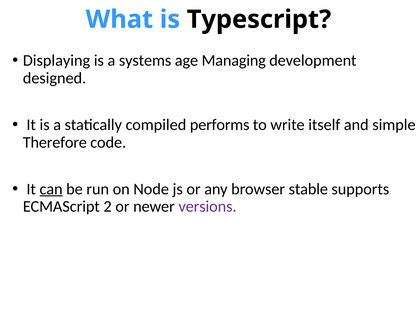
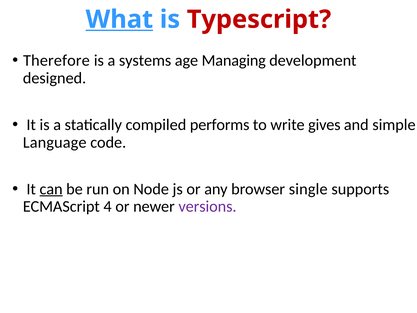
What underline: none -> present (119, 19)
Typescript colour: black -> red (259, 19)
Displaying: Displaying -> Therefore (56, 61)
itself: itself -> gives (324, 125)
Therefore: Therefore -> Language (55, 142)
stable: stable -> single (308, 189)
2: 2 -> 4 (108, 206)
